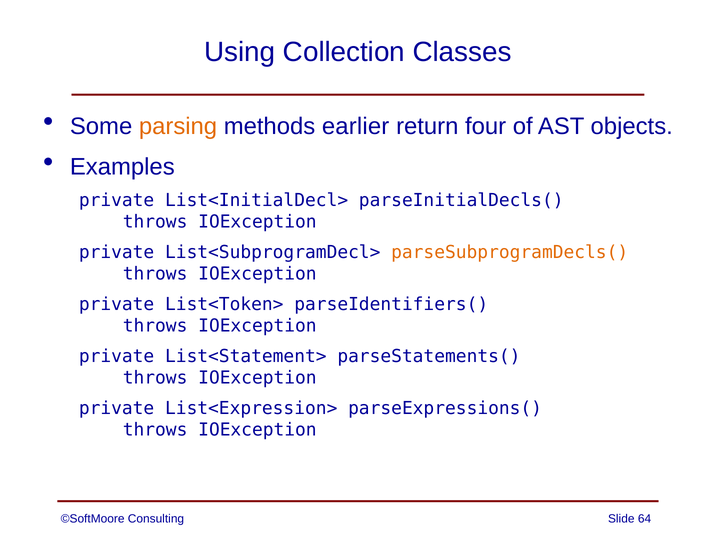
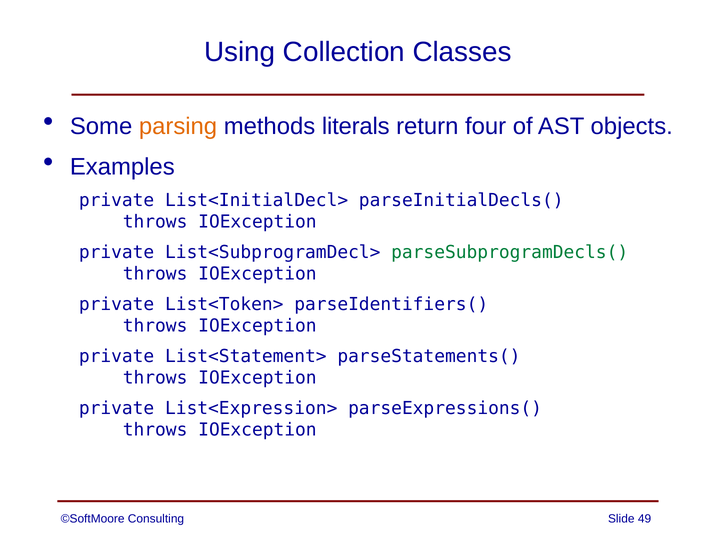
earlier: earlier -> literals (356, 126)
parseSubprogramDecls( colour: orange -> green (510, 252)
64: 64 -> 49 (645, 519)
